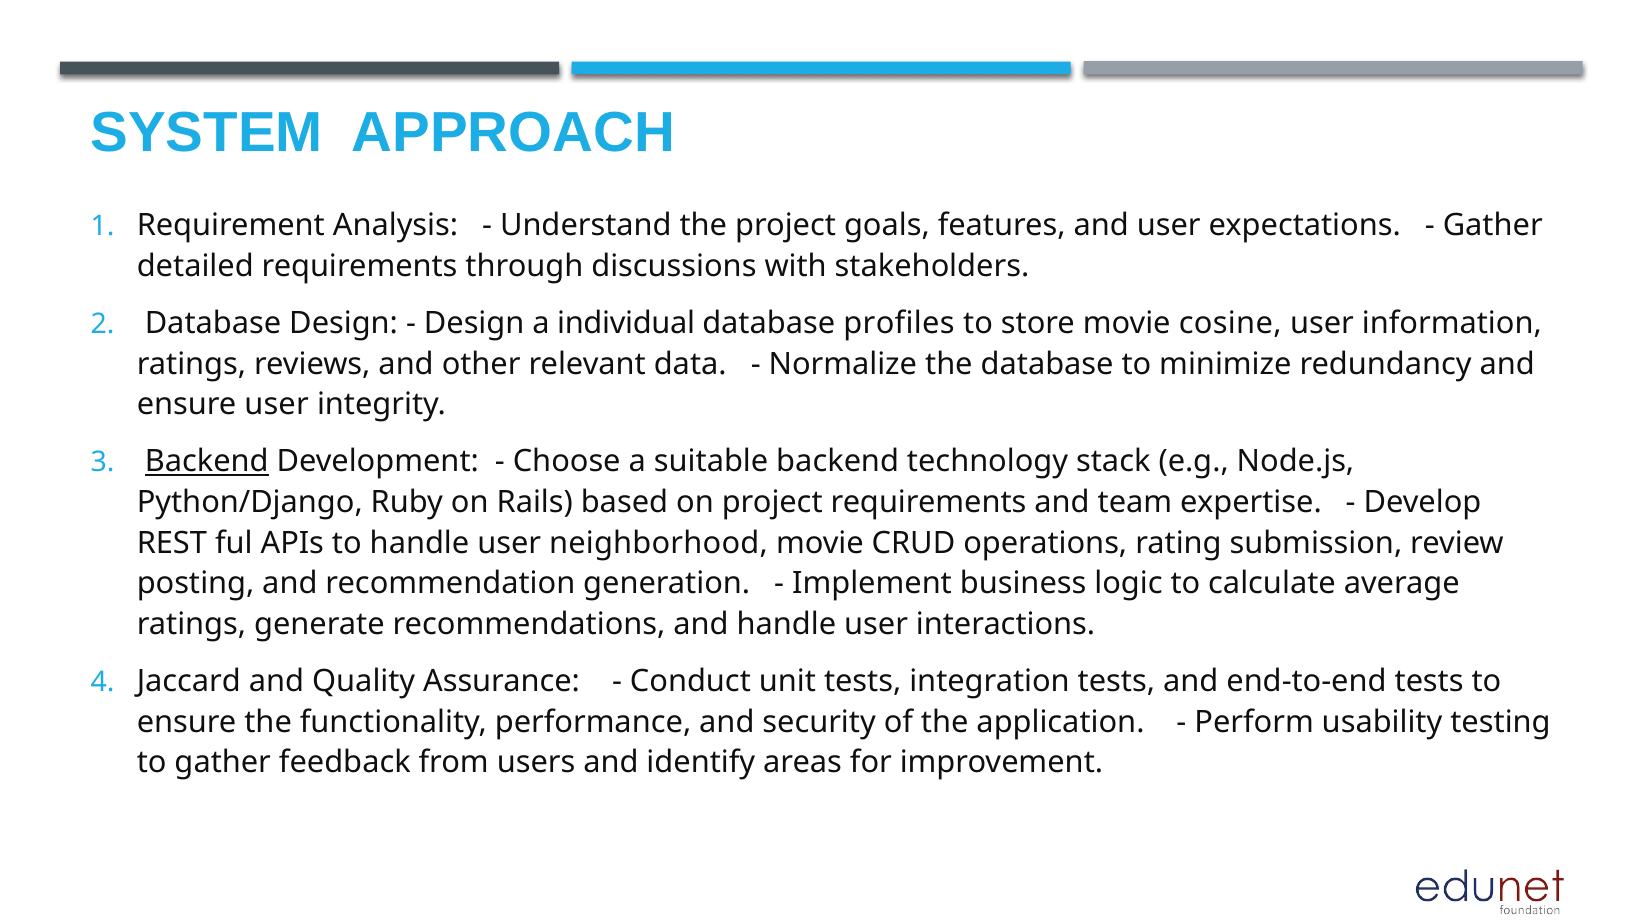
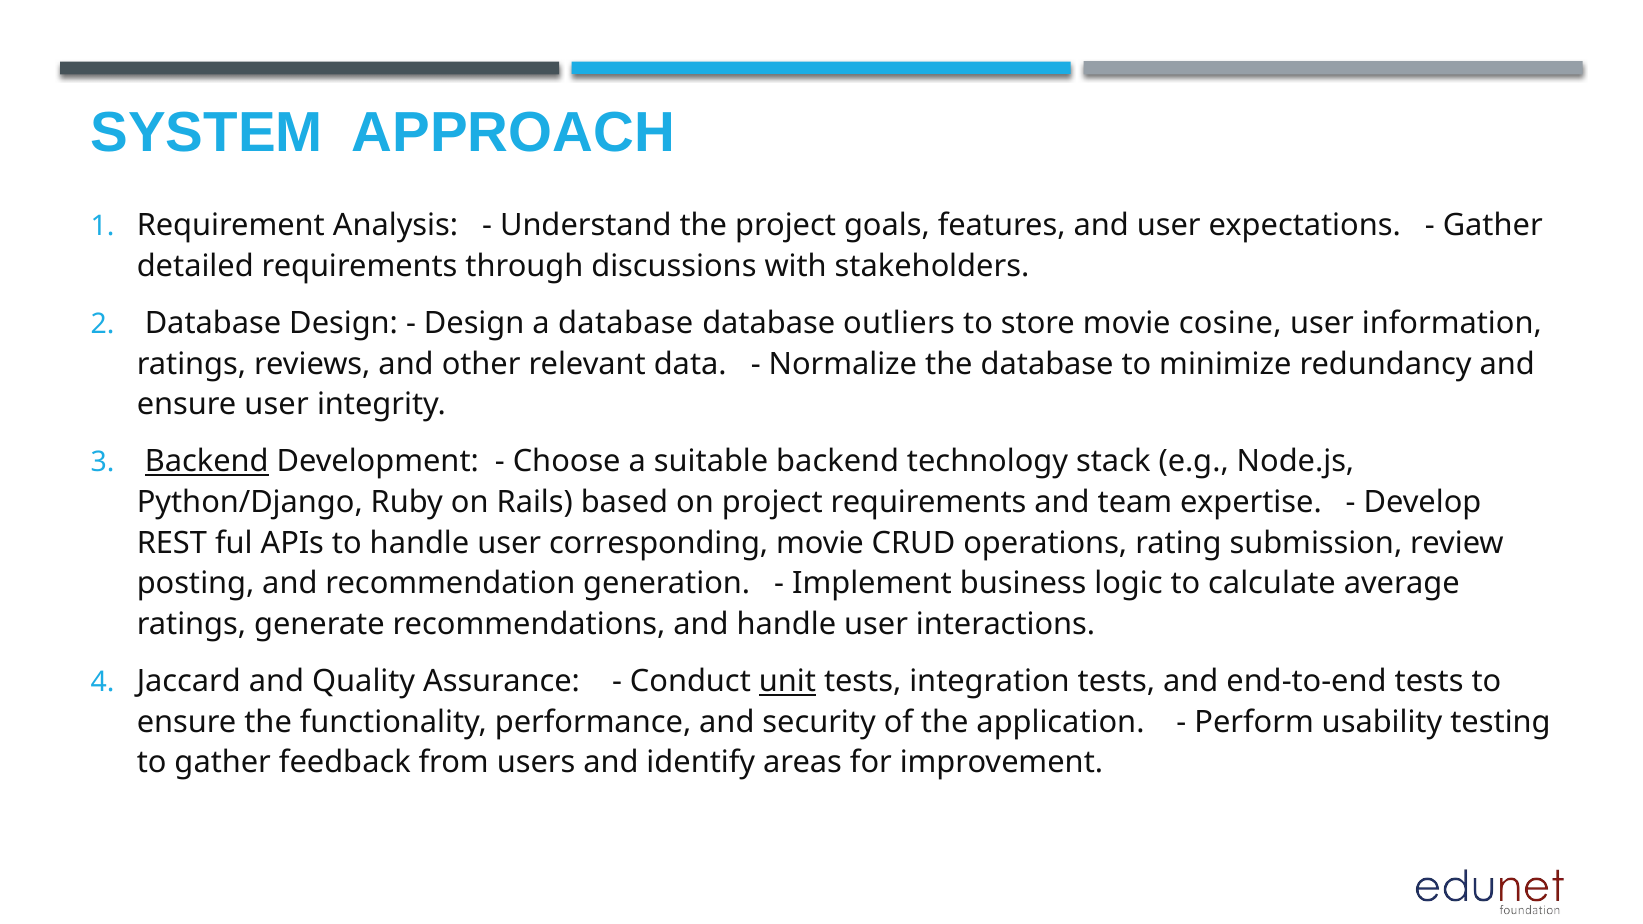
a individual: individual -> database (626, 323)
profiles: profiles -> outliers (899, 323)
neighborhood: neighborhood -> corresponding (659, 543)
unit underline: none -> present (787, 682)
